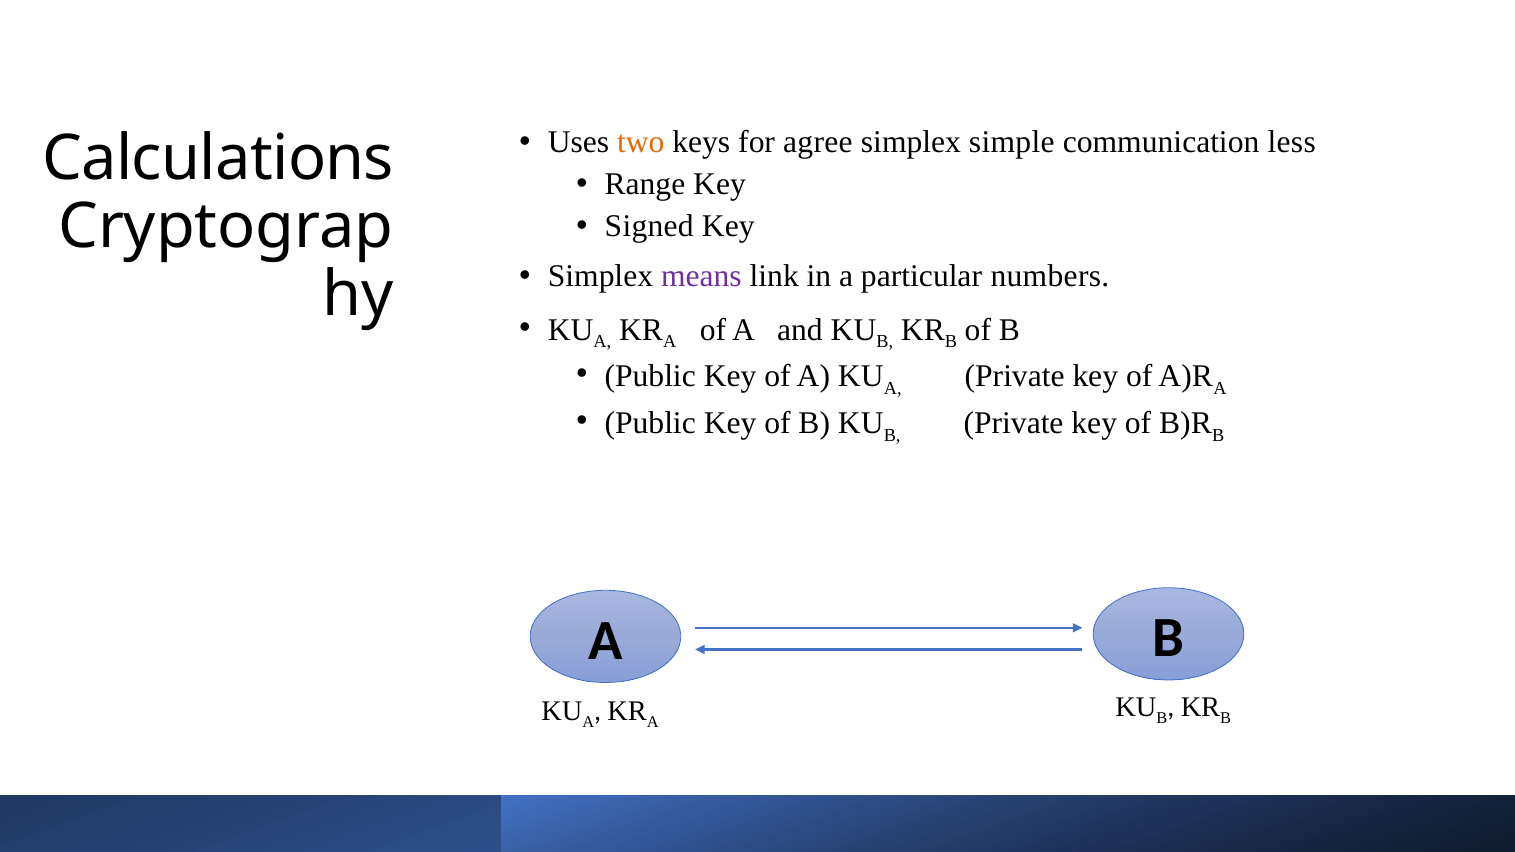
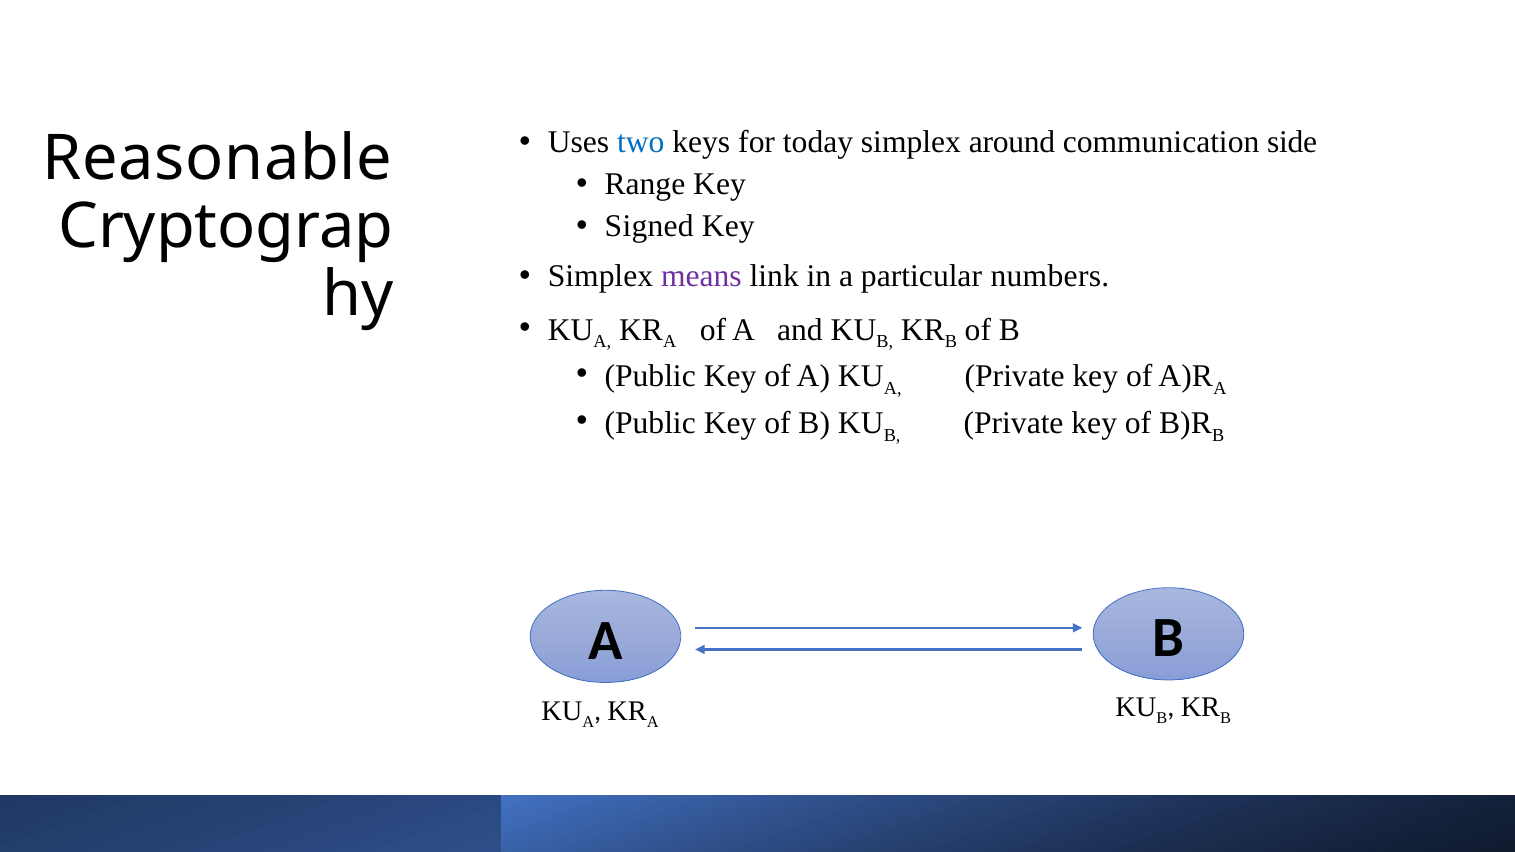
two colour: orange -> blue (641, 142)
agree: agree -> today (818, 142)
simple: simple -> around (1012, 142)
less: less -> side (1292, 142)
Calculations: Calculations -> Reasonable (217, 159)
